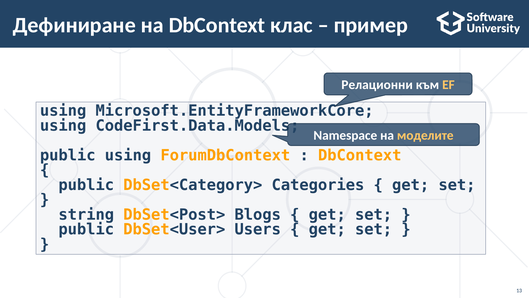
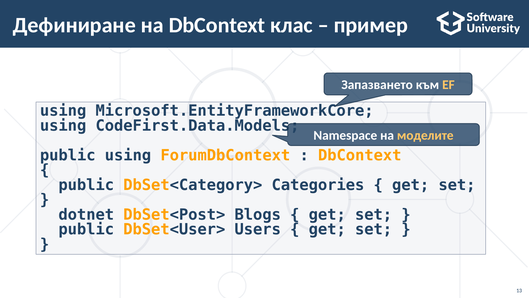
Релационни: Релационни -> Запазването (377, 85)
string: string -> dotnet (86, 214)
